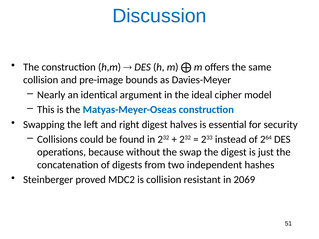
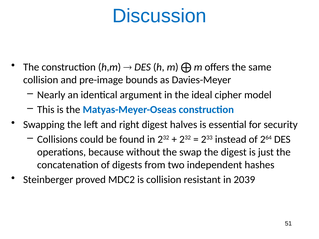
2069: 2069 -> 2039 (244, 180)
